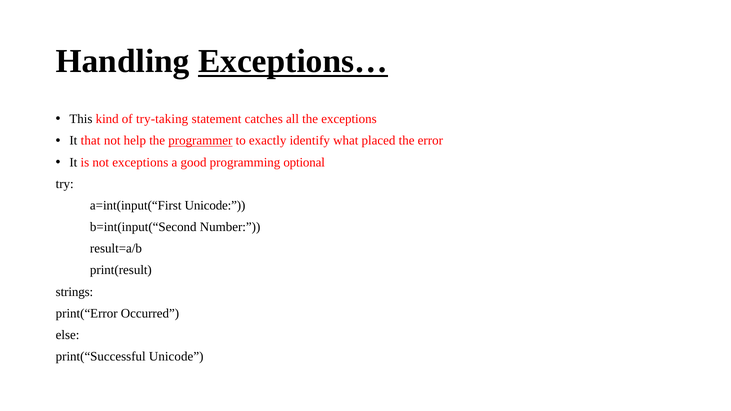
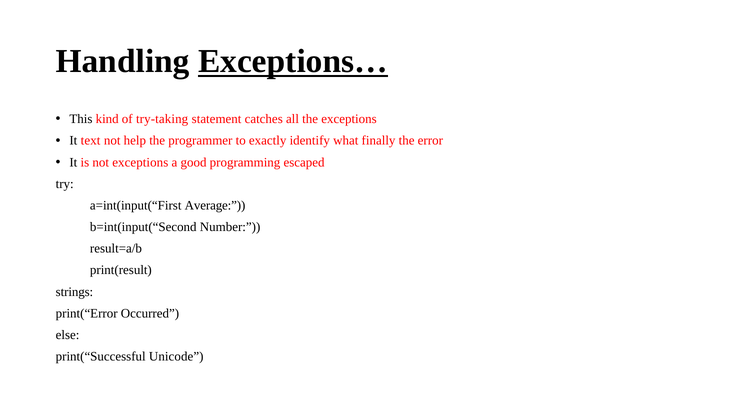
that: that -> text (91, 141)
programmer underline: present -> none (200, 141)
placed: placed -> finally (379, 141)
optional: optional -> escaped (304, 162)
a=int(input(“First Unicode: Unicode -> Average (215, 206)
